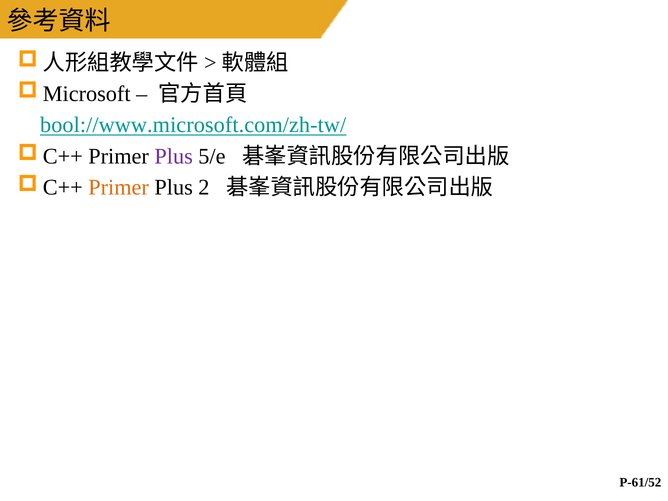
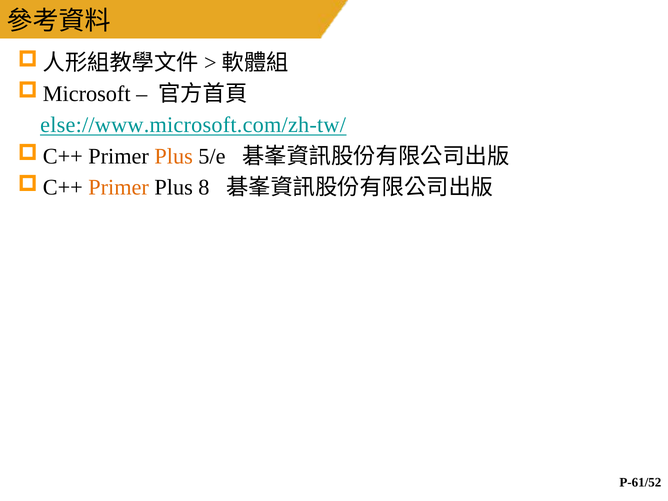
bool://www.microsoft.com/zh-tw/: bool://www.microsoft.com/zh-tw/ -> else://www.microsoft.com/zh-tw/ (193, 125)
Plus colour: purple -> orange (174, 156)
2: 2 -> 8 (204, 187)
